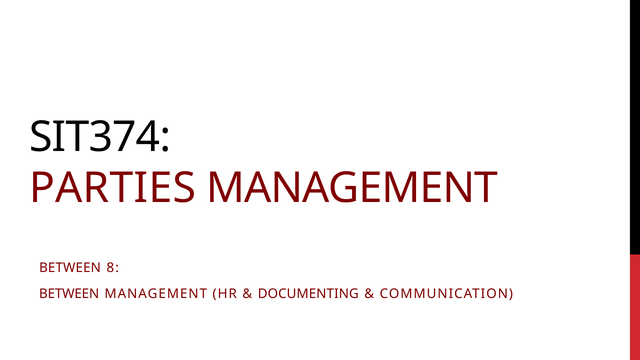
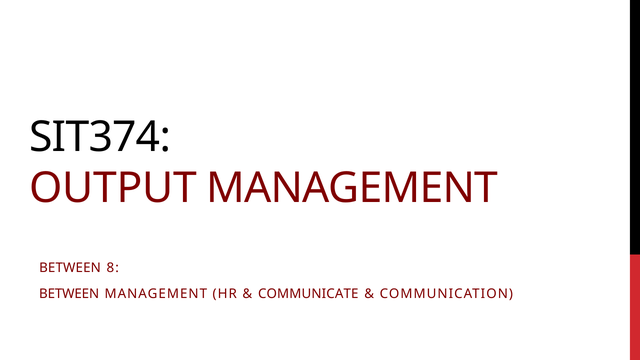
PARTIES: PARTIES -> OUTPUT (113, 188)
DOCUMENTING: DOCUMENTING -> COMMUNICATE (308, 294)
